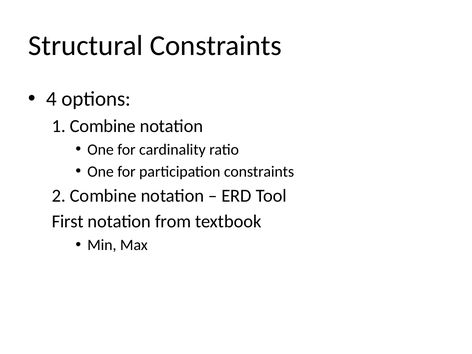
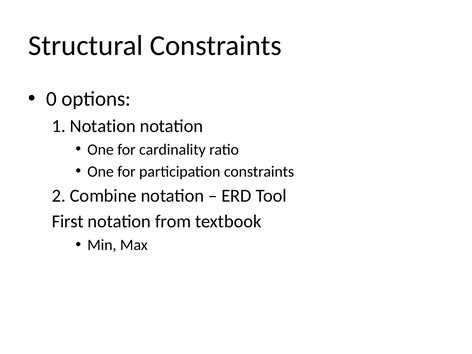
4: 4 -> 0 (51, 99)
1 Combine: Combine -> Notation (103, 126)
